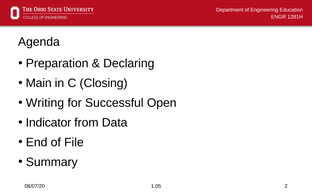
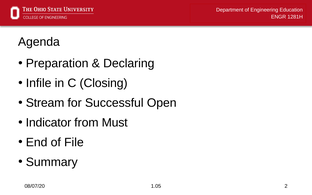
Main: Main -> Infile (39, 83)
Writing: Writing -> Stream (45, 103)
Data: Data -> Must (115, 123)
